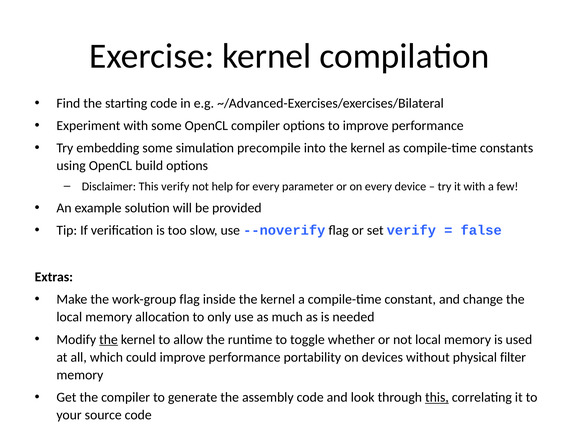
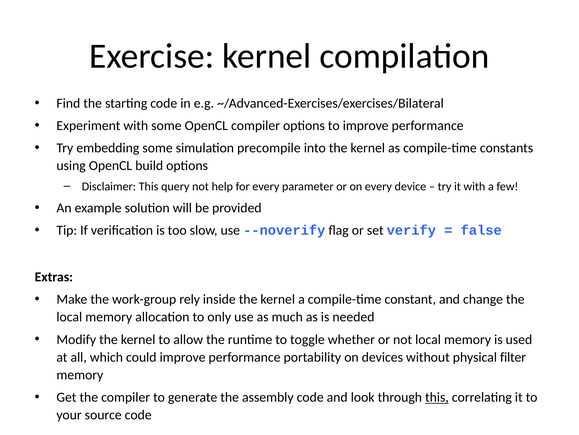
This verify: verify -> query (175, 186)
work-group flag: flag -> rely (190, 299)
the underline: present -> none (108, 339)
